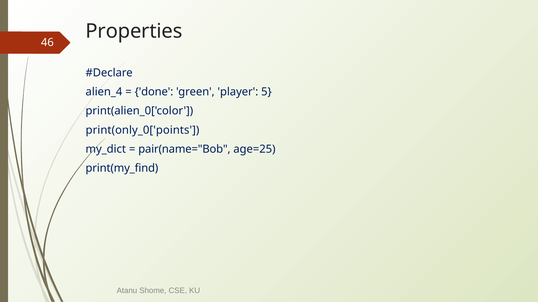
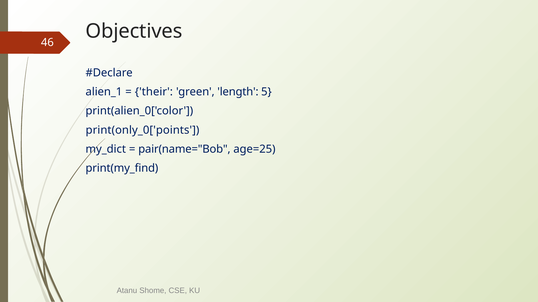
Properties: Properties -> Objectives (134, 31)
alien_4: alien_4 -> alien_1 (104, 92)
done: done -> their (154, 92)
player: player -> length (238, 92)
